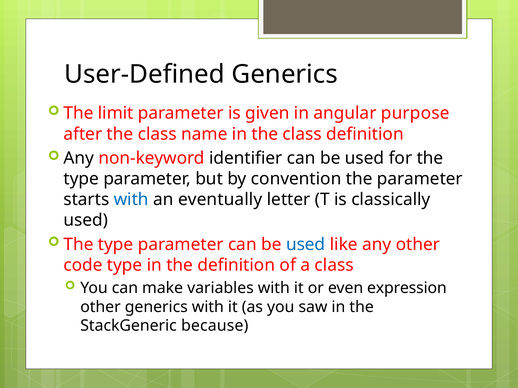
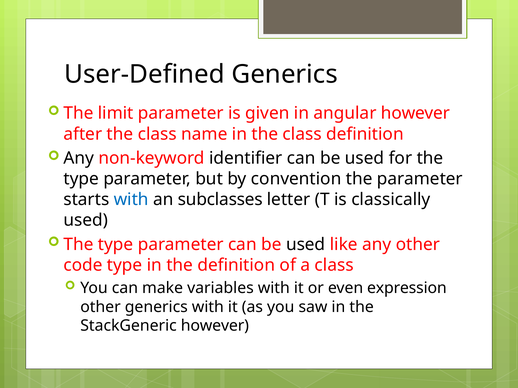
angular purpose: purpose -> however (415, 113)
eventually: eventually -> subclasses (220, 200)
used colour: blue -> black (306, 245)
StackGeneric because: because -> however (215, 326)
